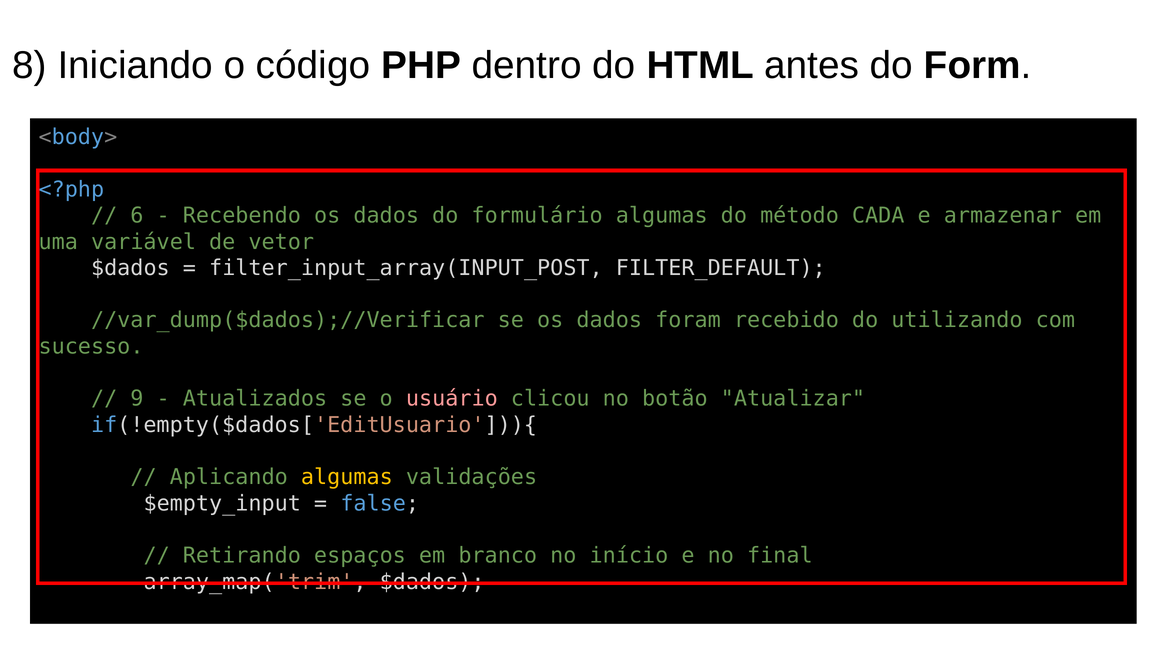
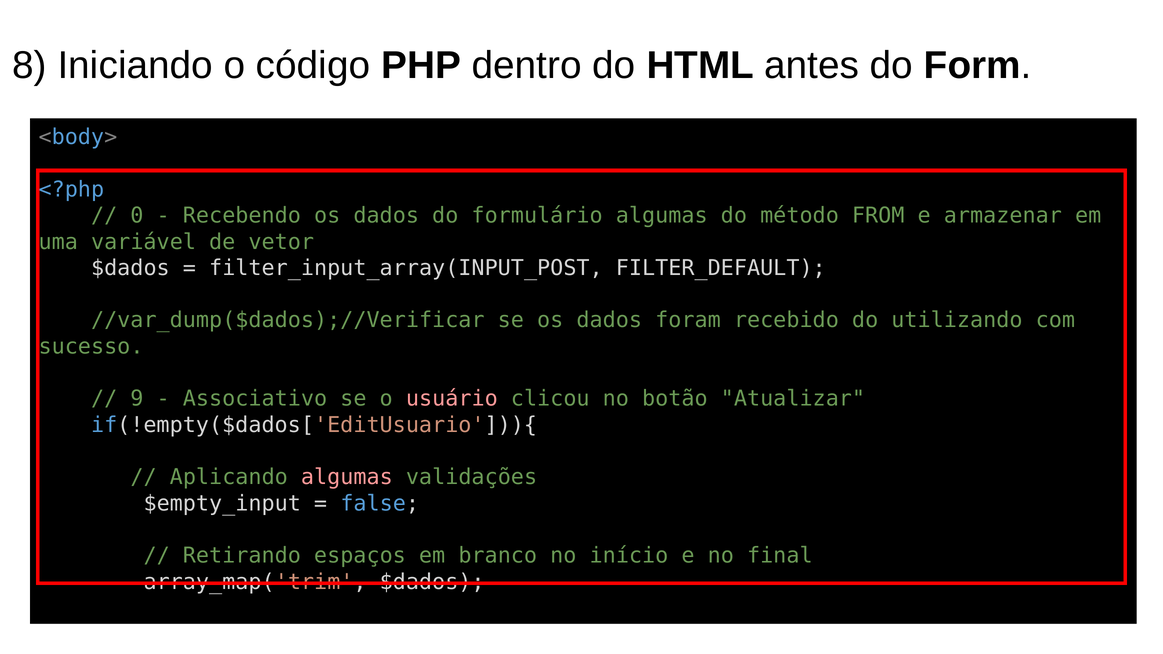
6: 6 -> 0 (137, 216)
CADA: CADA -> FROM (878, 216)
Atualizados: Atualizados -> Associativo (255, 399)
algumas colour: yellow -> pink (347, 477)
